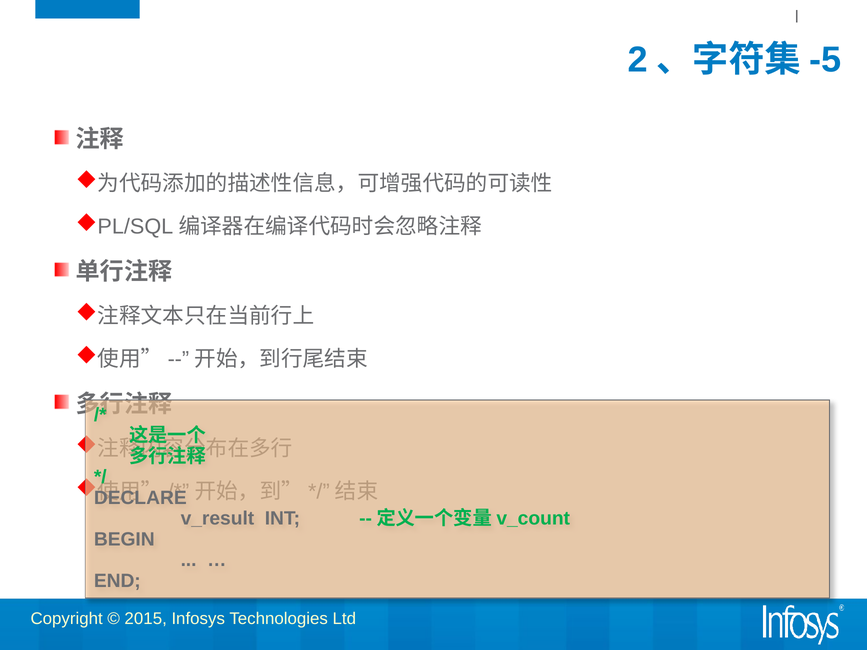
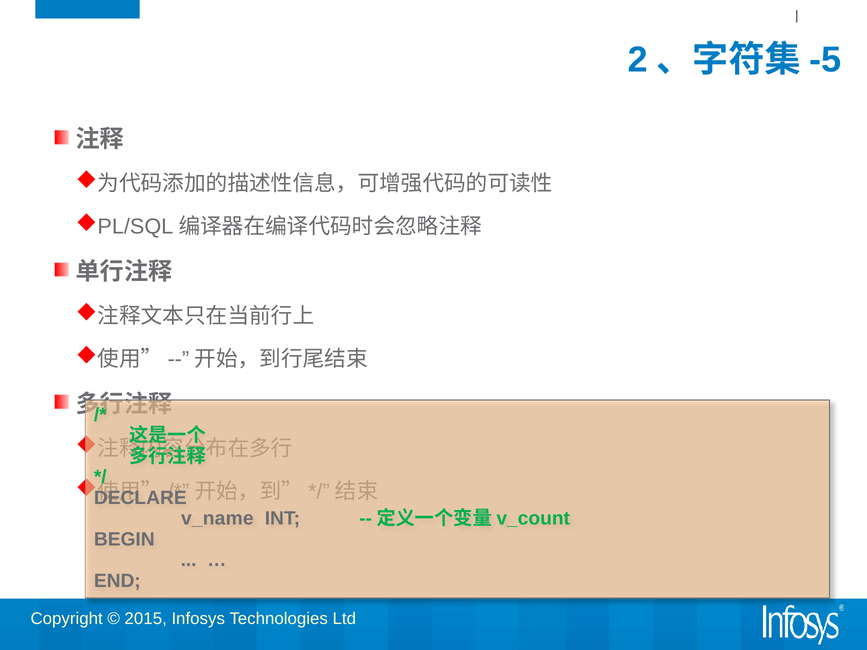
v_result: v_result -> v_name (217, 519)
